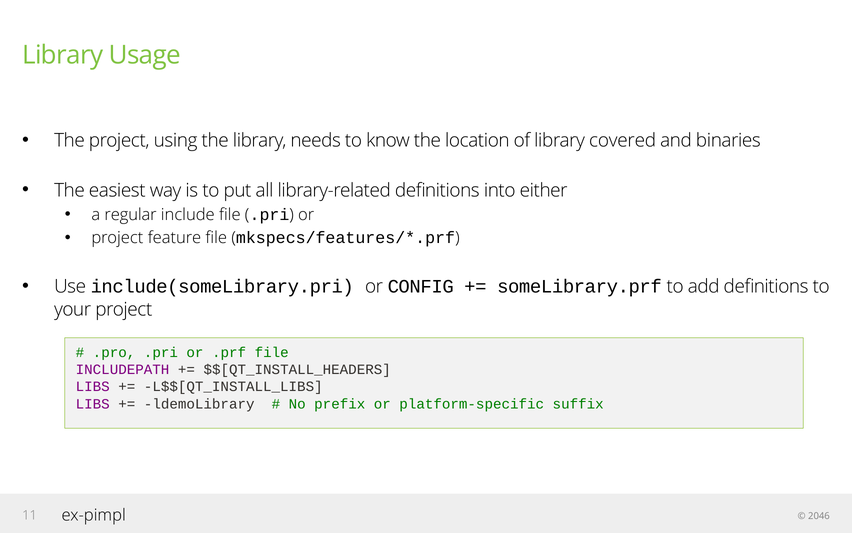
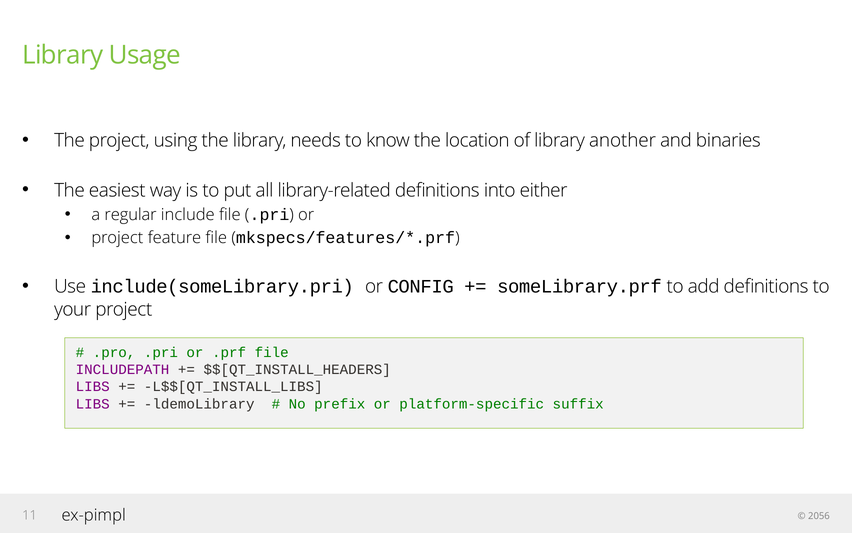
covered: covered -> another (623, 140)
2046: 2046 -> 2056 (819, 516)
